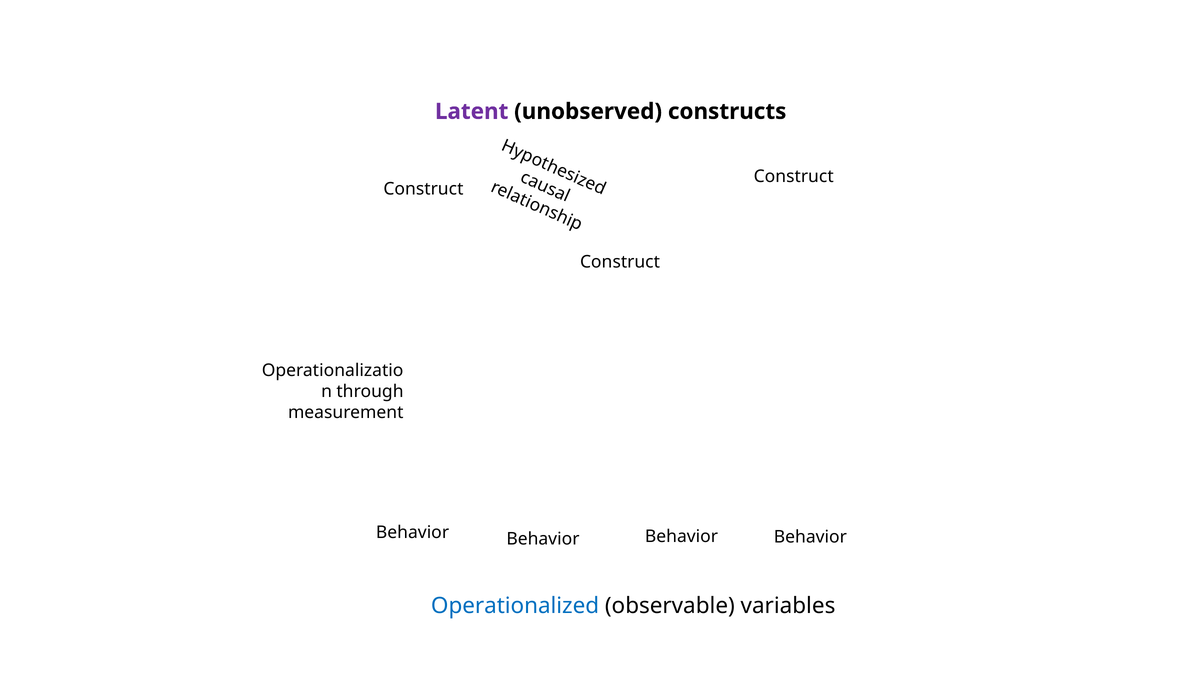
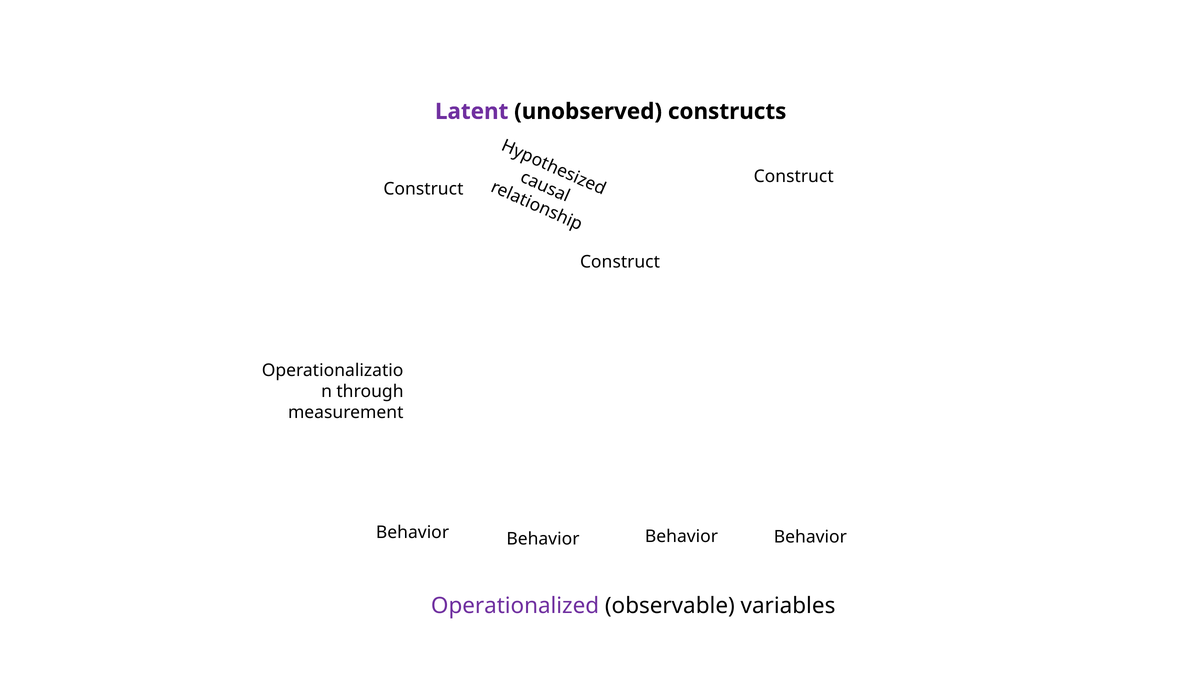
Operationalized colour: blue -> purple (515, 606)
